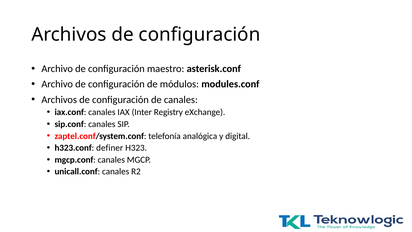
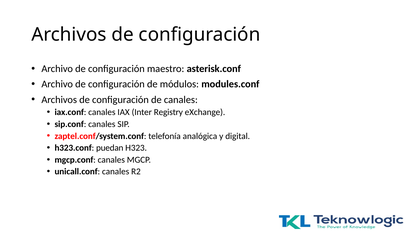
definer: definer -> puedan (110, 148)
